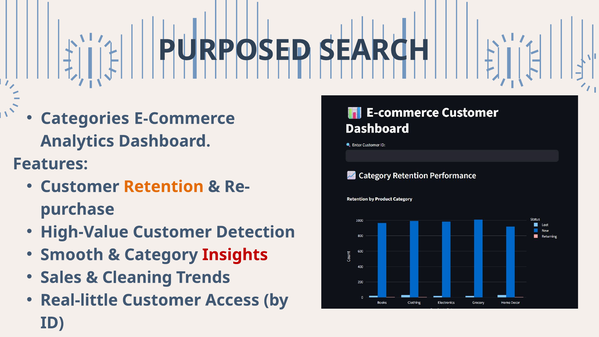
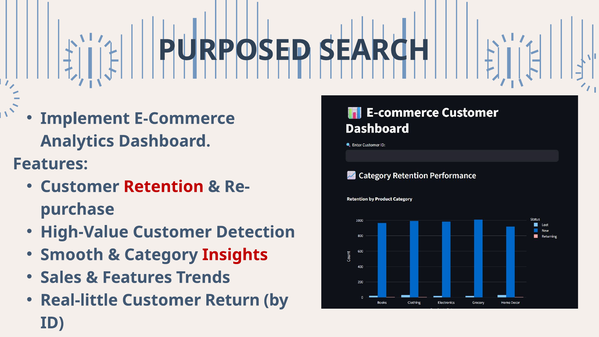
Categories: Categories -> Implement (85, 118)
Retention colour: orange -> red (164, 187)
Cleaning: Cleaning -> Features (137, 277)
Access: Access -> Return (232, 300)
